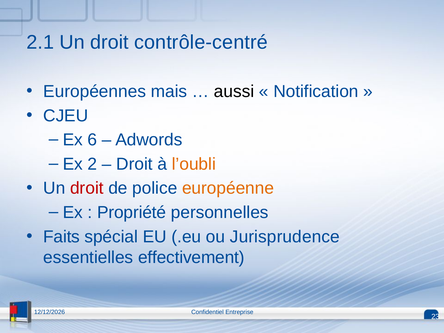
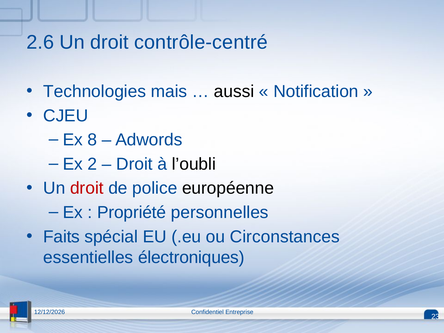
2.1: 2.1 -> 2.6 (40, 42)
Européennes: Européennes -> Technologies (95, 91)
6: 6 -> 8 (92, 140)
l’oubli colour: orange -> black (194, 164)
européenne colour: orange -> black (228, 188)
Jurisprudence: Jurisprudence -> Circonstances (285, 237)
effectivement: effectivement -> électroniques (191, 257)
